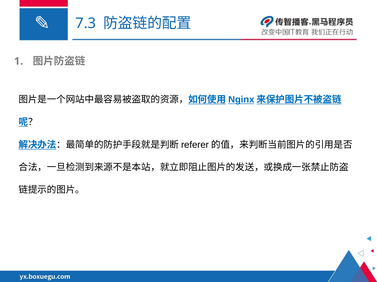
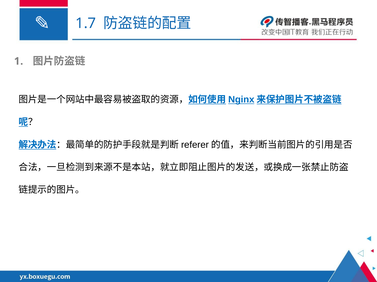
7.3: 7.3 -> 1.7 (86, 23)
